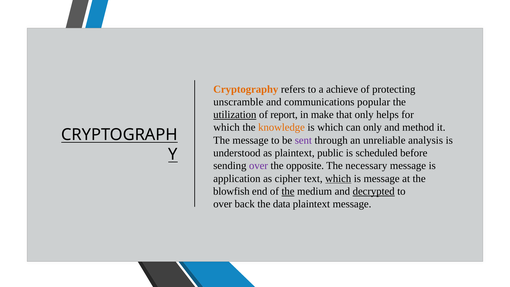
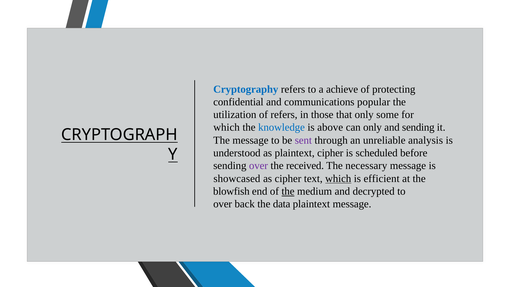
Cryptography colour: orange -> blue (246, 89)
unscramble: unscramble -> confidential (238, 102)
utilization underline: present -> none (235, 115)
of report: report -> refers (284, 115)
make: make -> those (322, 115)
helps: helps -> some (388, 115)
knowledge colour: orange -> blue (282, 127)
is which: which -> above (330, 127)
and method: method -> sending (418, 127)
plaintext public: public -> cipher (330, 153)
opposite: opposite -> received (305, 166)
application: application -> showcased (237, 179)
is message: message -> efficient (382, 179)
decrypted underline: present -> none (374, 191)
